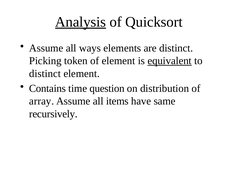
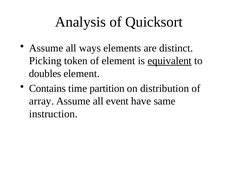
Analysis underline: present -> none (81, 22)
distinct: distinct -> doubles (45, 73)
question: question -> partition (107, 88)
items: items -> event (117, 101)
recursively: recursively -> instruction (53, 114)
